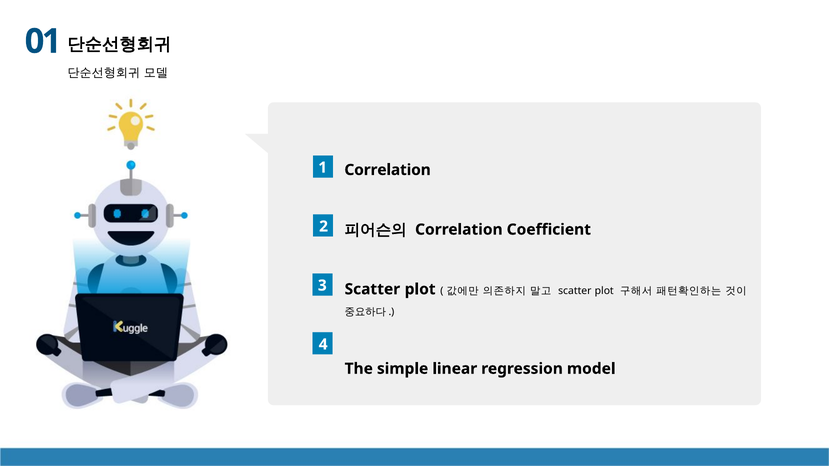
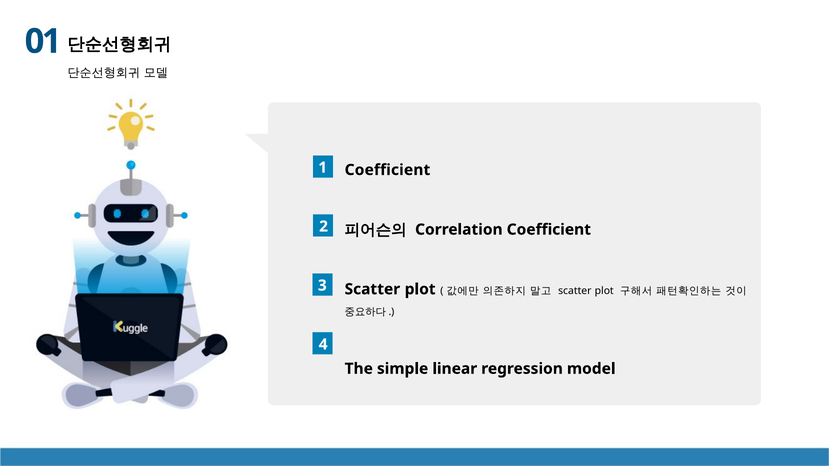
Correlation: Correlation -> Coefficient (387, 170)
